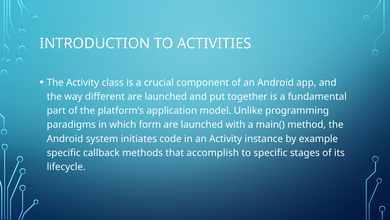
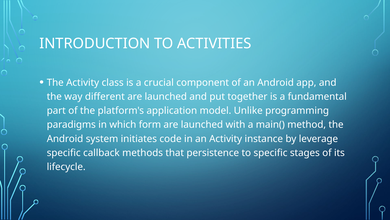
example: example -> leverage (318, 138)
accomplish: accomplish -> persistence (213, 152)
